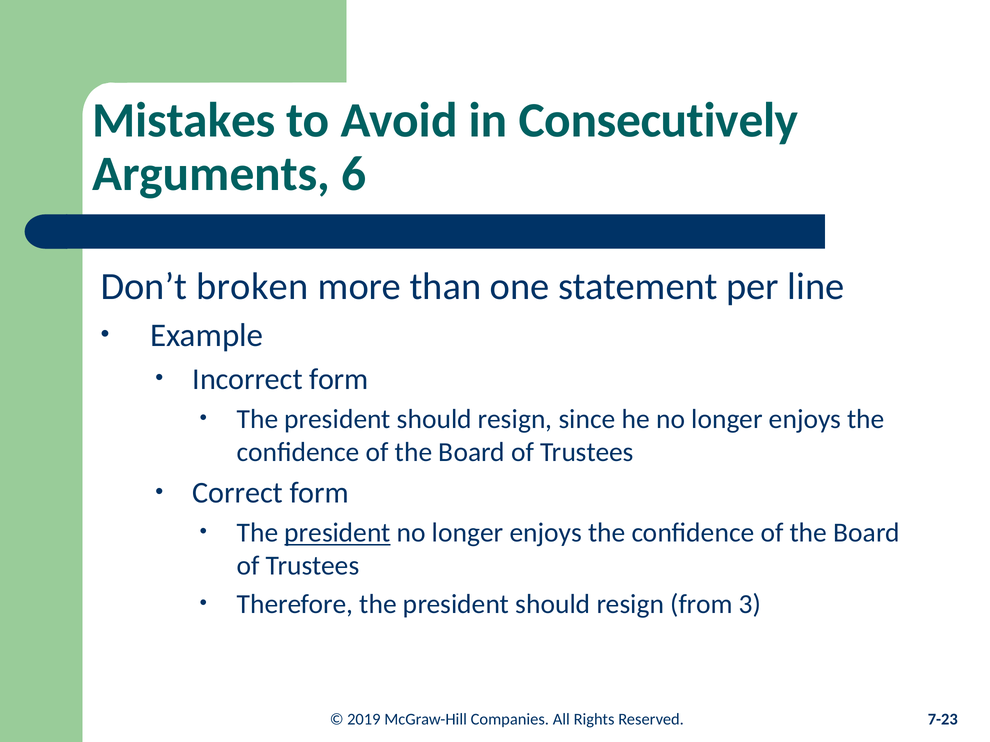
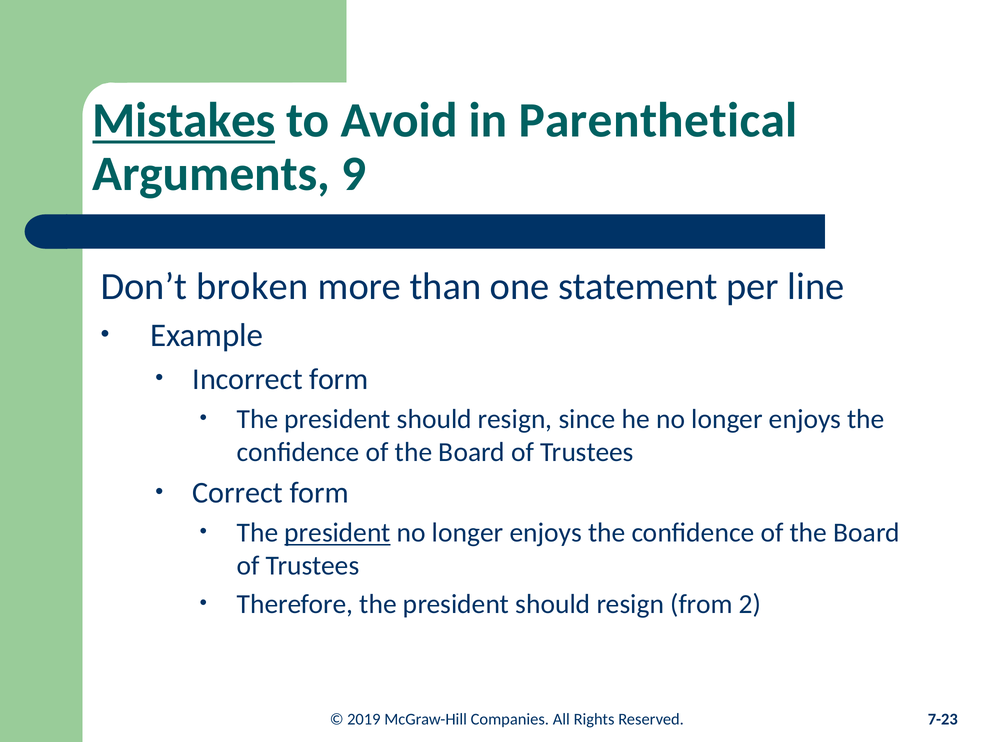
Mistakes underline: none -> present (184, 121)
Consecutively: Consecutively -> Parenthetical (658, 121)
6: 6 -> 9 (354, 174)
3: 3 -> 2 (750, 605)
